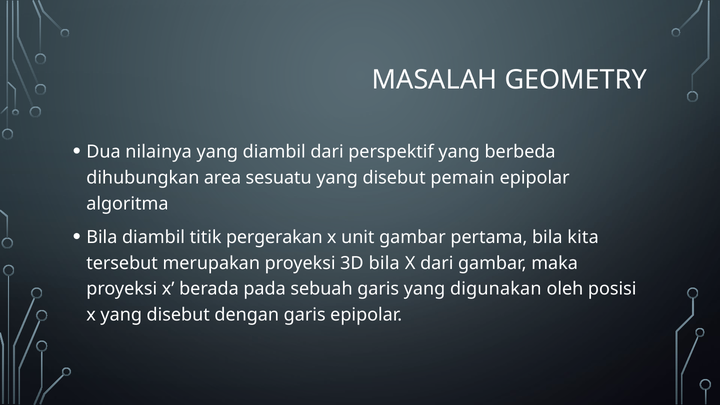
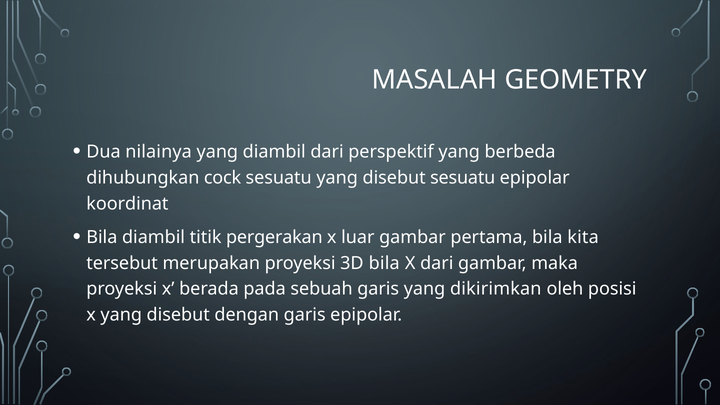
area: area -> cock (223, 178)
disebut pemain: pemain -> sesuatu (463, 178)
algoritma: algoritma -> koordinat (127, 204)
unit: unit -> luar (358, 237)
digunakan: digunakan -> dikirimkan (496, 289)
